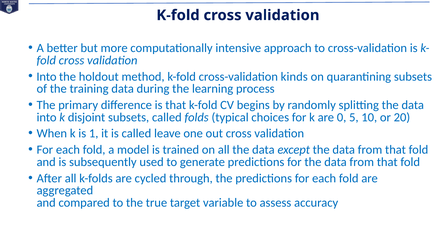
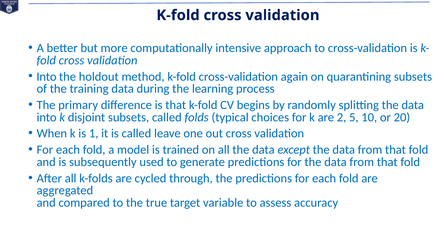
kinds: kinds -> again (294, 76)
0: 0 -> 2 (342, 117)
